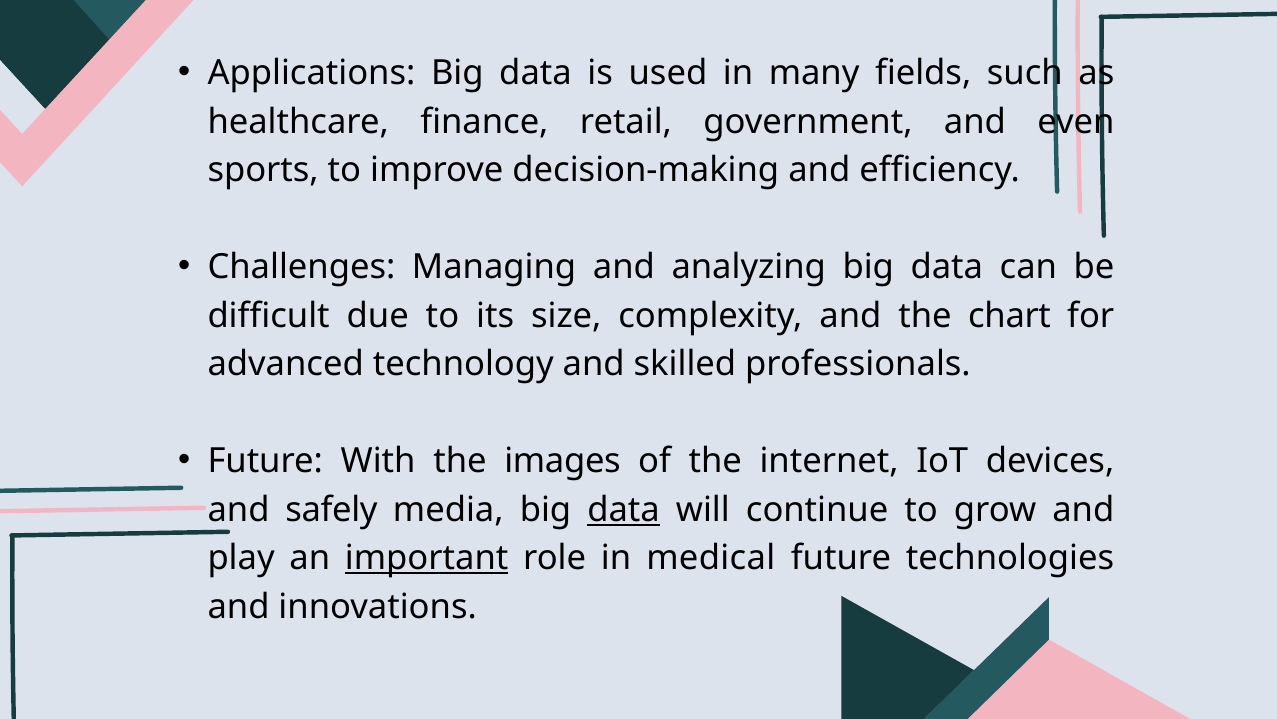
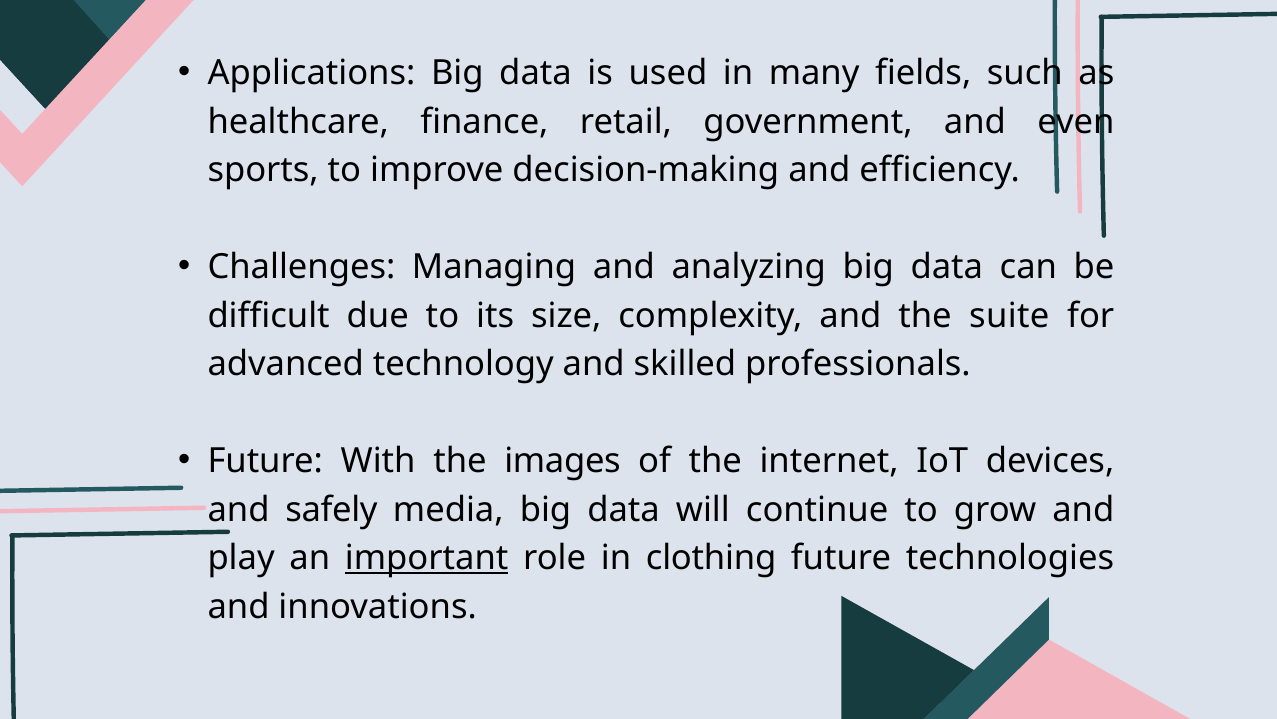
chart: chart -> suite (1009, 315)
data underline: present -> none (624, 509)
medical: medical -> clothing (711, 558)
